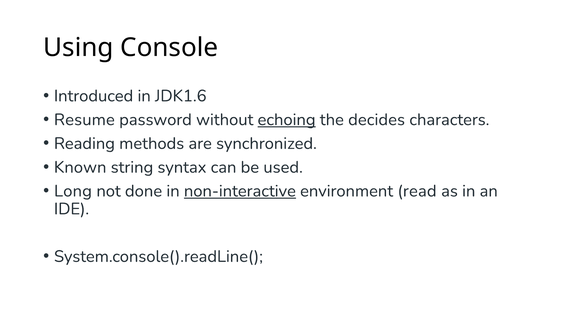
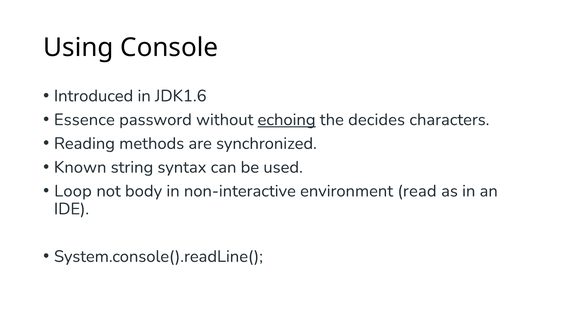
Resume: Resume -> Essence (84, 120)
Long: Long -> Loop (73, 191)
done: done -> body (144, 191)
non-interactive underline: present -> none (240, 191)
